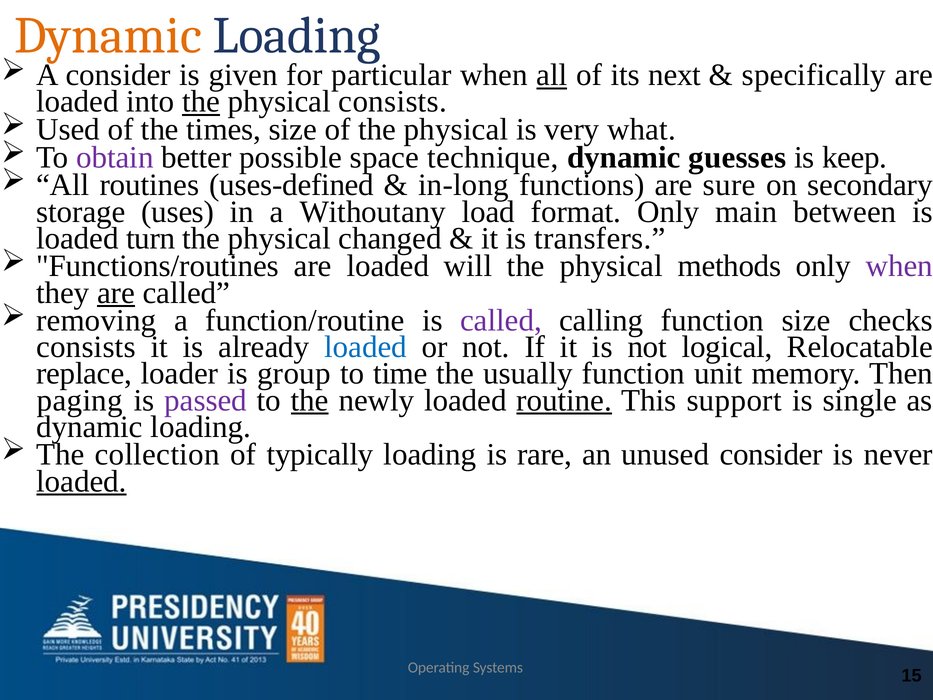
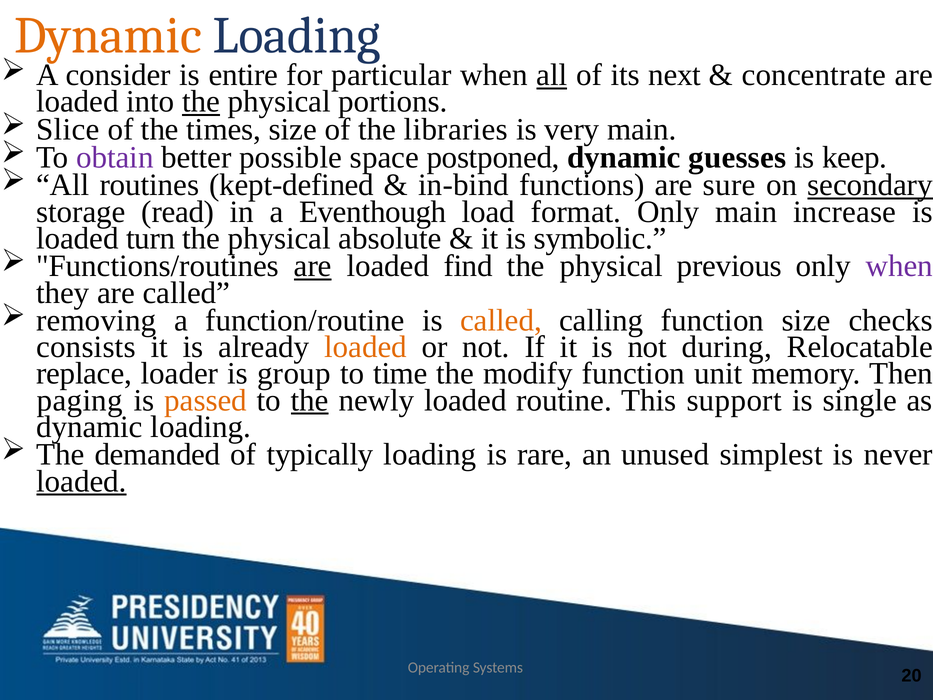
given: given -> entire (243, 75)
specifically: specifically -> concentrate (814, 75)
physical consists: consists -> portions (393, 102)
Used: Used -> Slice (68, 129)
of the physical: physical -> libraries (456, 129)
very what: what -> main (642, 129)
technique: technique -> postponed (493, 157)
uses-defined: uses-defined -> kept-defined (292, 185)
in-long: in-long -> in-bind (464, 185)
secondary underline: none -> present (870, 185)
uses: uses -> read (178, 212)
Withoutany: Withoutany -> Eventhough (373, 212)
between: between -> increase (845, 212)
changed: changed -> absolute (390, 238)
transfers: transfers -> symbolic (600, 238)
are underline: none -> present (313, 266)
will: will -> find (468, 266)
methods: methods -> previous (729, 266)
are underline: present -> none (116, 293)
called colour: purple -> orange (501, 320)
loaded colour: blue -> orange (366, 347)
logical: logical -> during (727, 347)
usually: usually -> modify (528, 374)
passed colour: purple -> orange (206, 400)
routine underline: present -> none (564, 400)
collection: collection -> demanded (157, 455)
unused consider: consider -> simplest (771, 455)
15: 15 -> 20 (912, 676)
